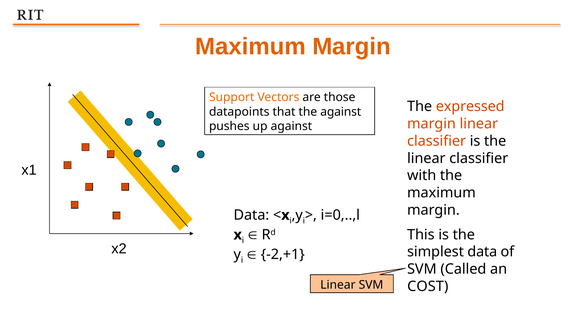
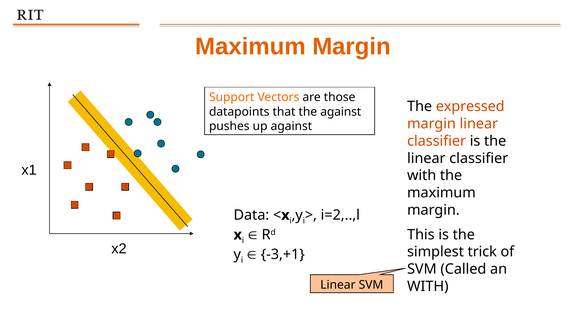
i=0,..,l: i=0,..,l -> i=2,..,l (340, 215)
simplest data: data -> trick (482, 252)
-2,+1: -2,+1 -> -3,+1 (283, 254)
COST: COST -> WITH (428, 286)
